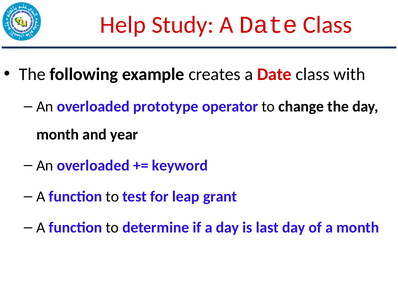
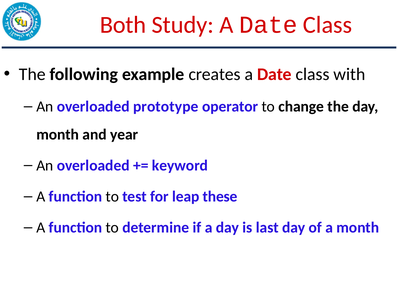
Help: Help -> Both (123, 25)
grant: grant -> these (220, 196)
